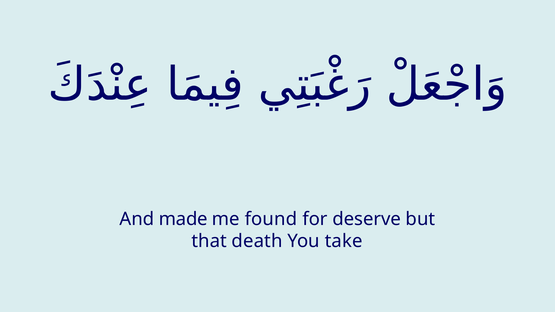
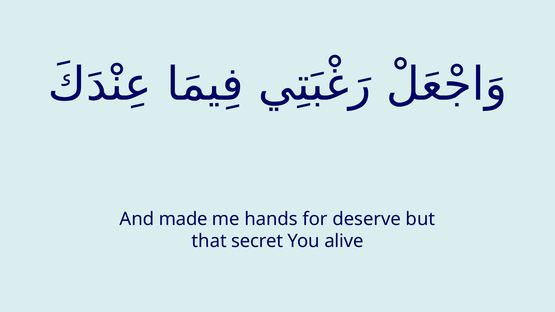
found: found -> hands (271, 219)
death: death -> secret (257, 241)
take: take -> alive (344, 241)
